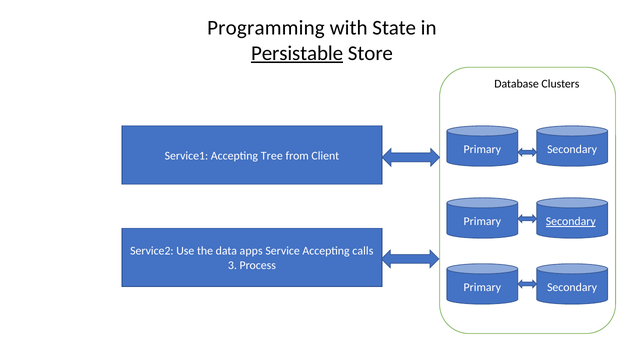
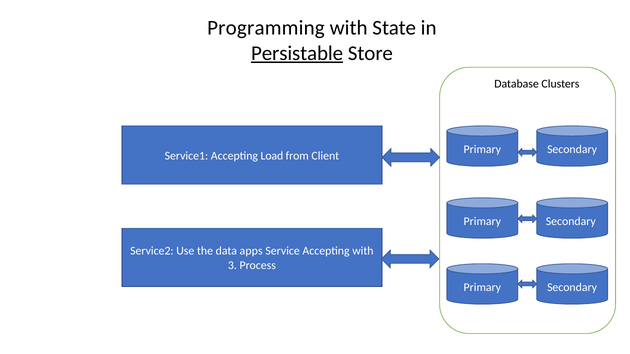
Tree: Tree -> Load (272, 156)
Secondary underline: present -> none (571, 222)
Accepting calls: calls -> with (363, 251)
